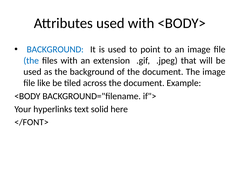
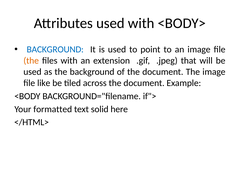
the colour: blue -> orange (31, 61)
hyperlinks: hyperlinks -> formatted (53, 109)
</FONT>: </FONT> -> </HTML> (32, 122)
